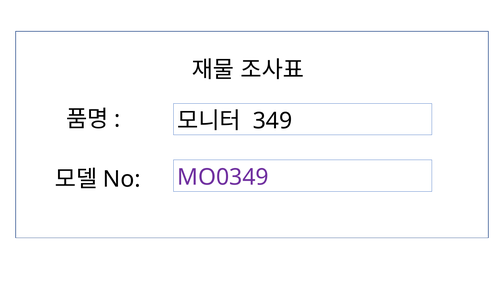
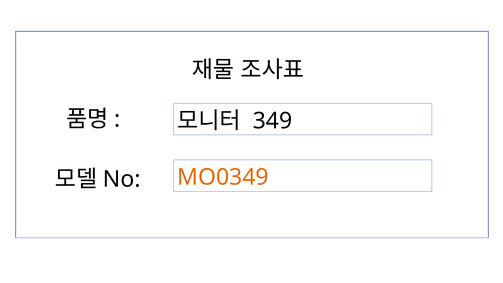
MO0349 colour: purple -> orange (223, 177)
